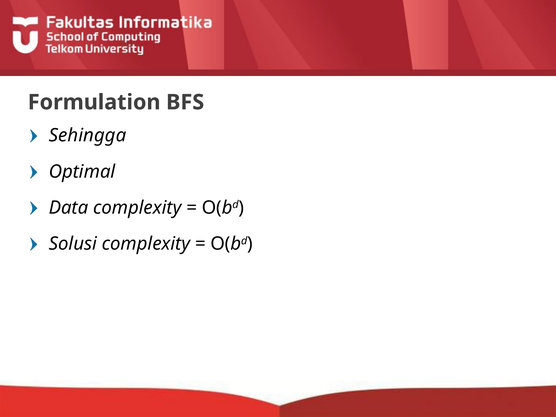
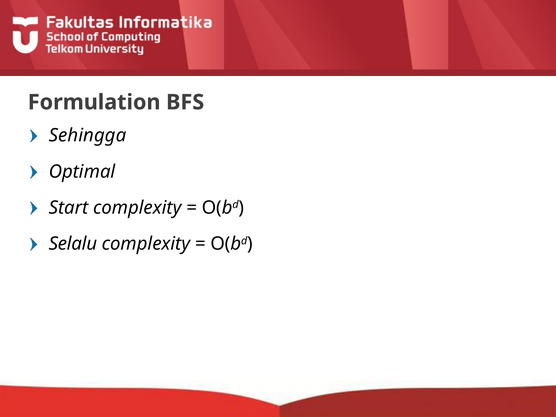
Data: Data -> Start (69, 208)
Solusi: Solusi -> Selalu (73, 244)
